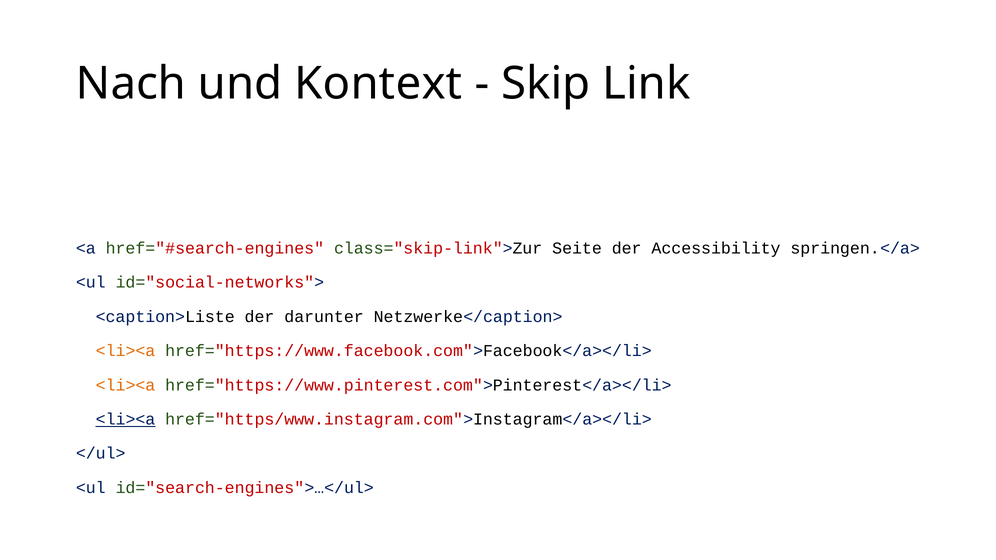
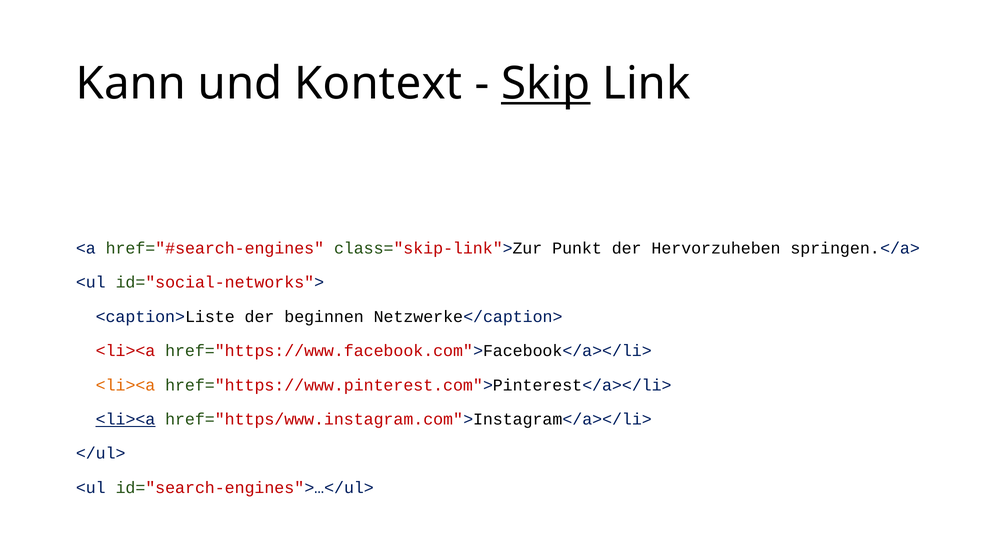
Nach: Nach -> Kann (131, 84)
Skip underline: none -> present (546, 84)
Seite: Seite -> Punkt (577, 248)
Accessibility: Accessibility -> Hervorzuheben (716, 248)
darunter: darunter -> beginnen (324, 317)
<li><a colour: orange -> red (126, 351)
